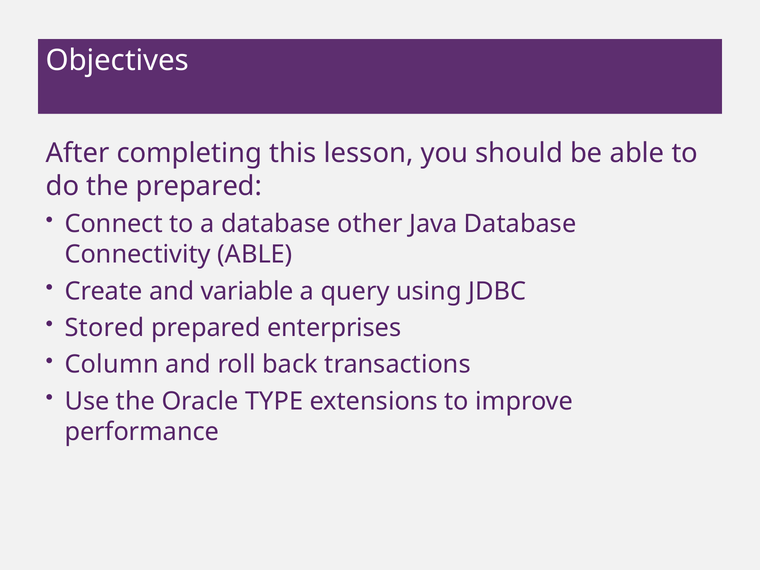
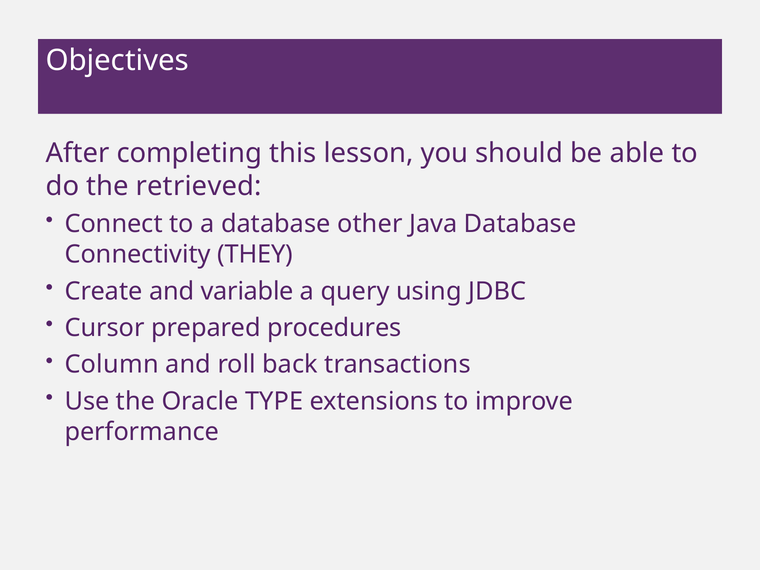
the prepared: prepared -> retrieved (199, 186)
Connectivity ABLE: ABLE -> THEY (255, 254)
Stored: Stored -> Cursor (105, 328)
enterprises: enterprises -> procedures (334, 328)
